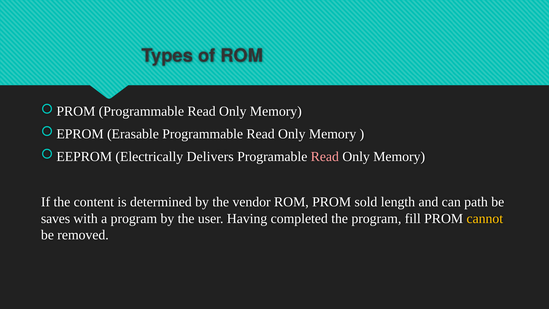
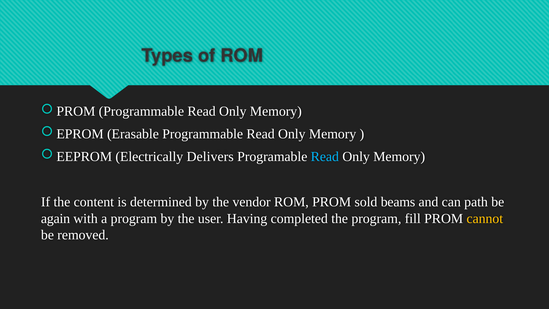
Read colour: pink -> light blue (325, 157)
length: length -> beams (398, 202)
saves: saves -> again (56, 218)
